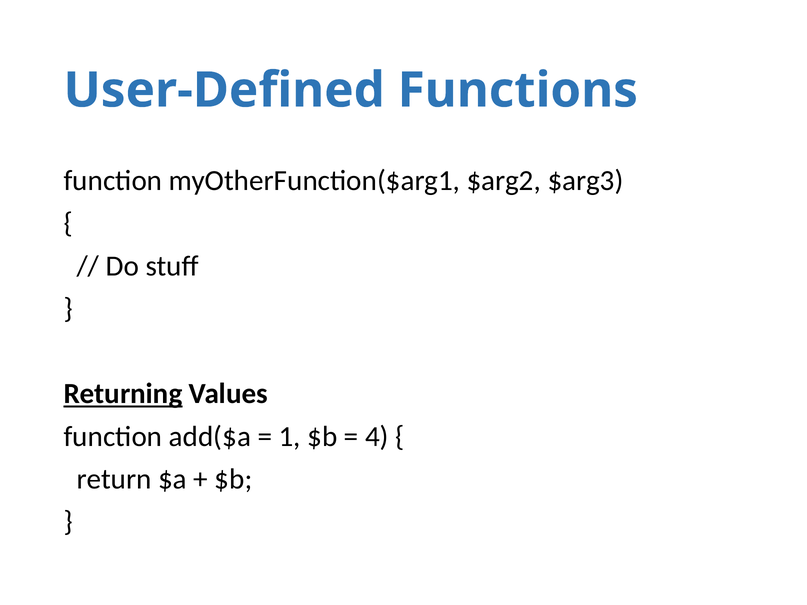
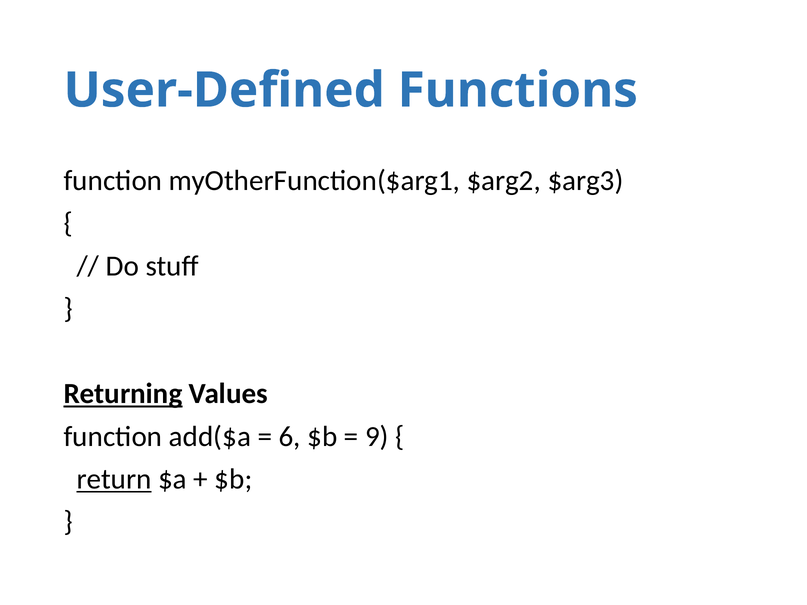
1: 1 -> 6 (290, 437)
4: 4 -> 9 (377, 437)
return underline: none -> present (114, 479)
